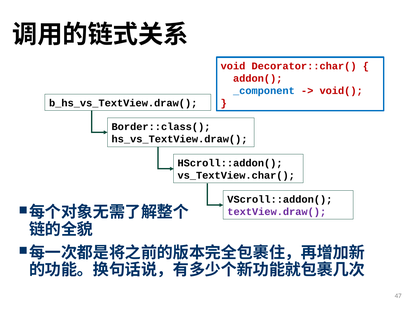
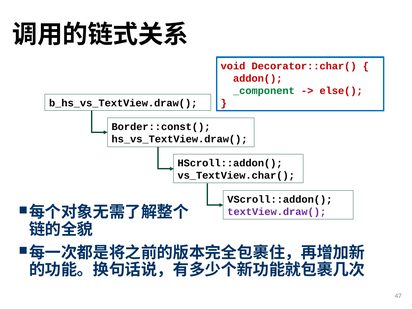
_component colour: blue -> green (264, 91)
void(: void( -> else( (341, 91)
Border::class(: Border::class( -> Border::const( (161, 127)
